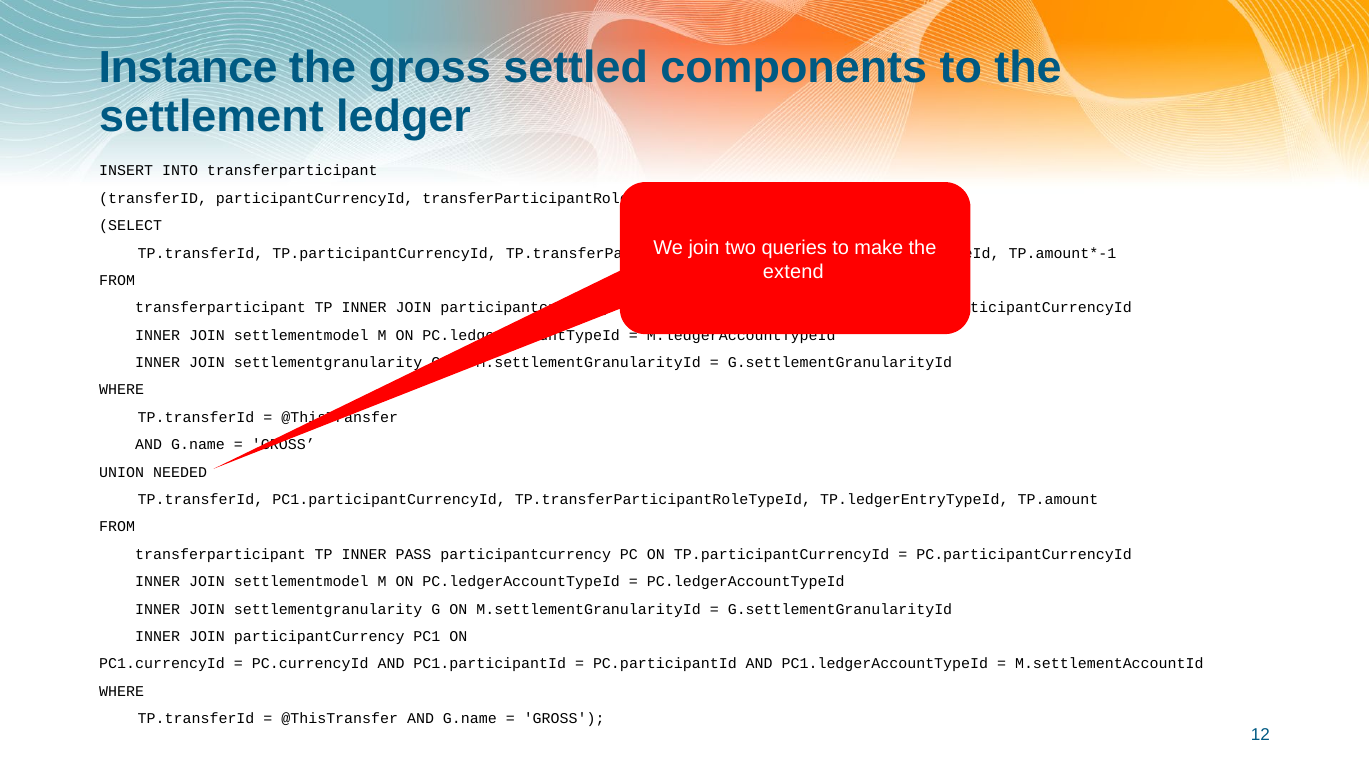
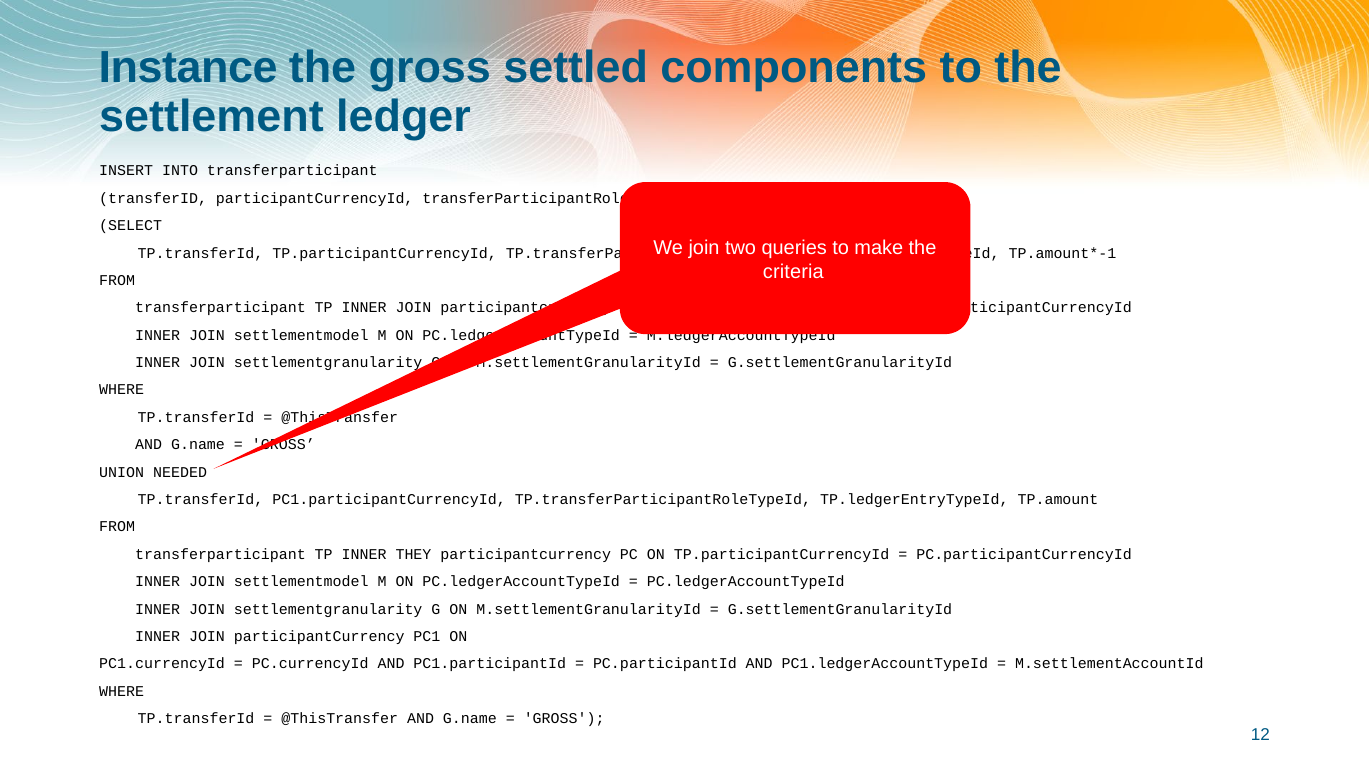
extend: extend -> criteria (793, 271)
PASS: PASS -> THEY (413, 554)
